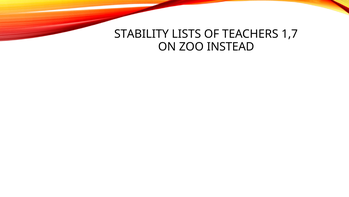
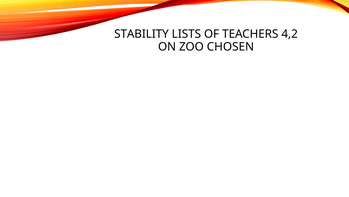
1,7: 1,7 -> 4,2 (290, 34)
INSTEAD: INSTEAD -> CHOSEN (230, 47)
